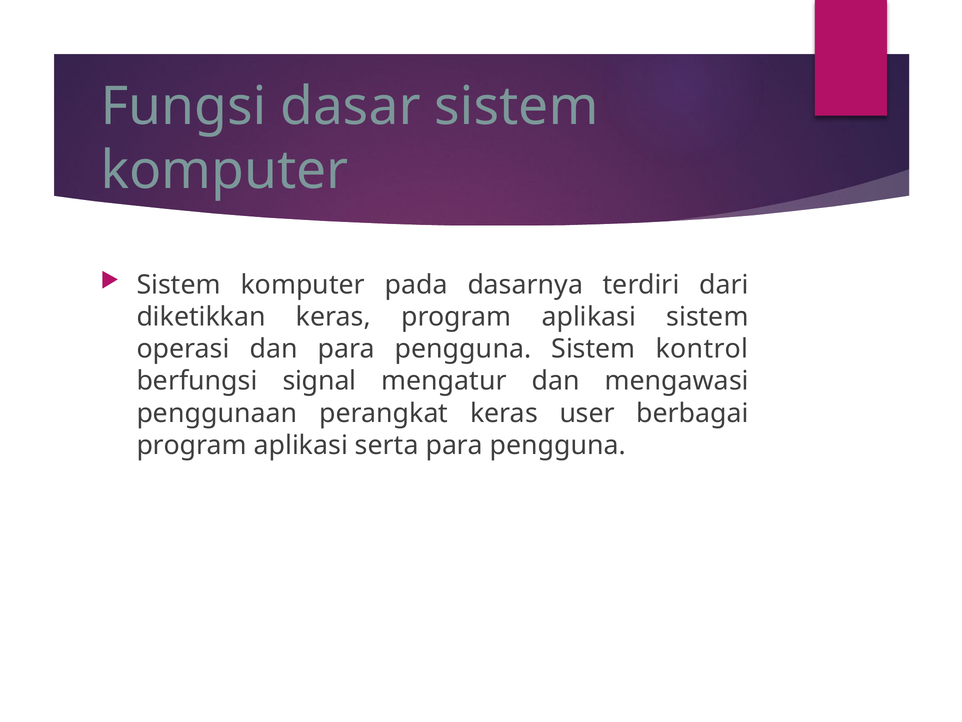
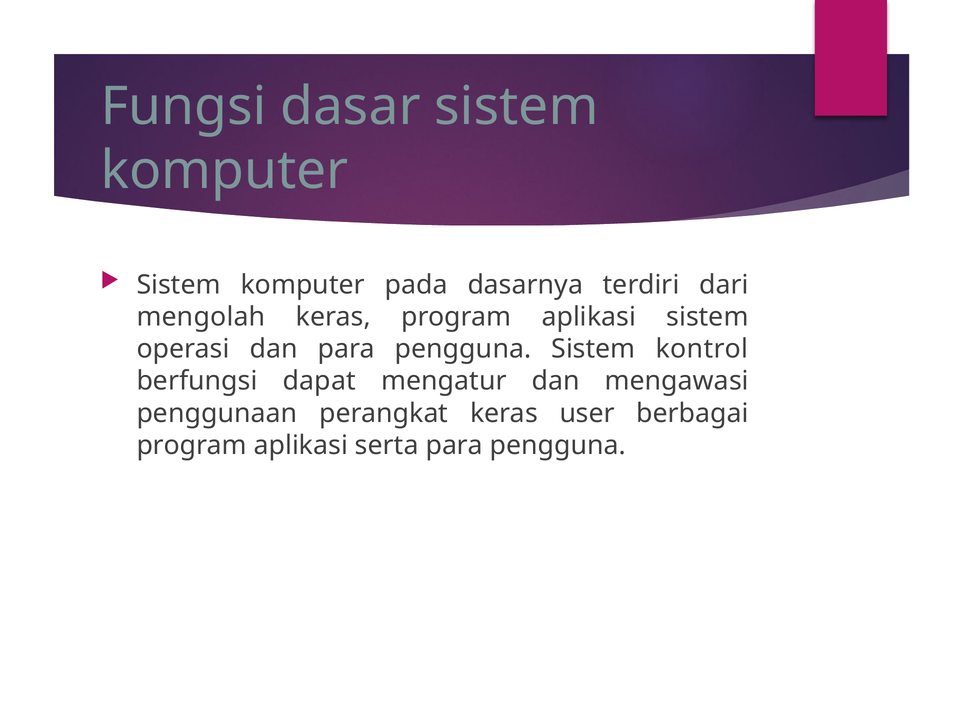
diketikkan: diketikkan -> mengolah (201, 317)
signal: signal -> dapat (319, 381)
